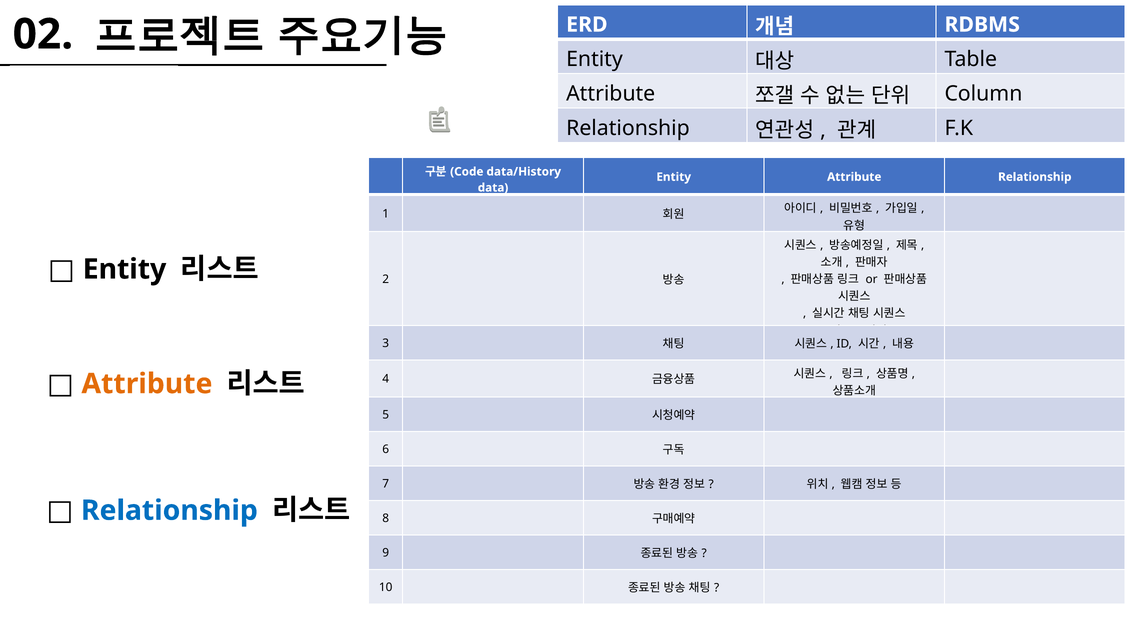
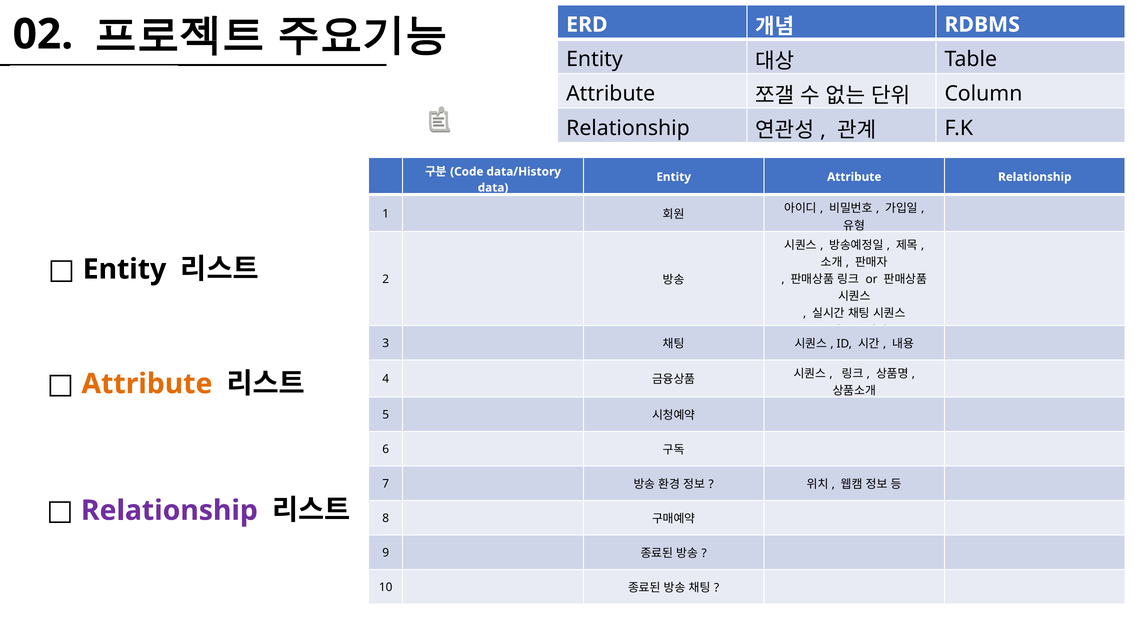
Relationship colour: blue -> purple (169, 511)
